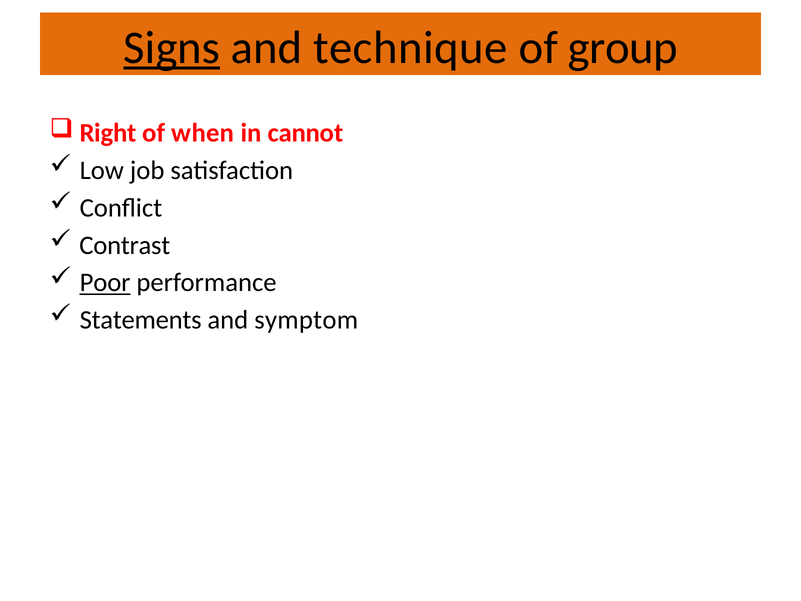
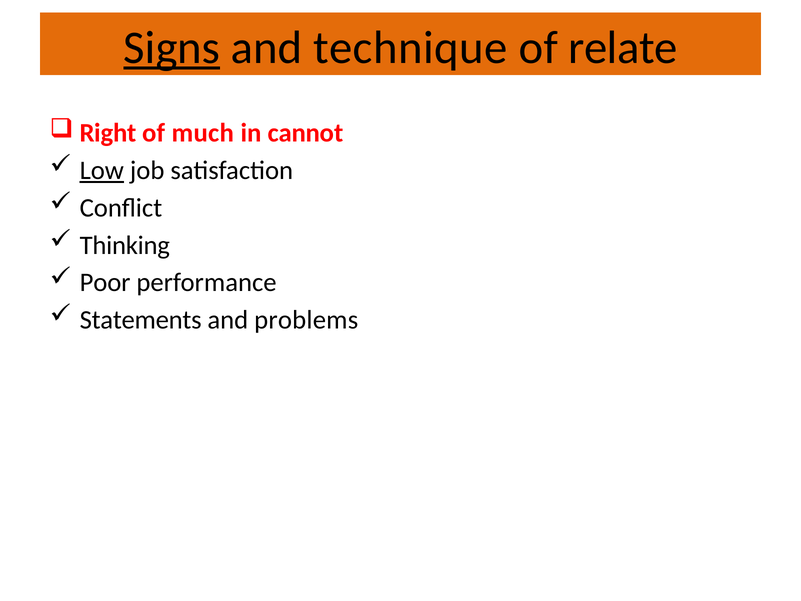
group: group -> relate (623, 48)
when: when -> much (203, 133)
Low underline: none -> present (102, 170)
Contrast: Contrast -> Thinking (125, 245)
Poor underline: present -> none (105, 283)
symptom: symptom -> problems (306, 320)
